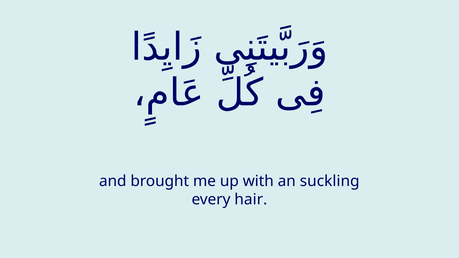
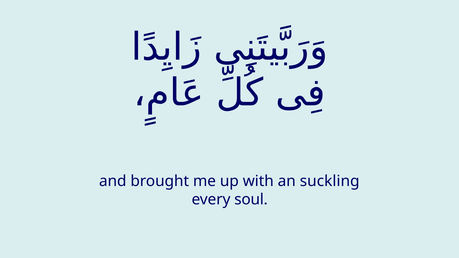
hair: hair -> soul (251, 200)
